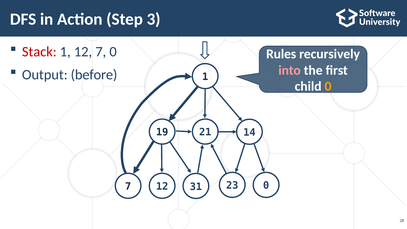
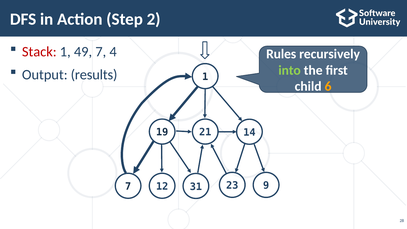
3: 3 -> 2 (154, 19)
1 12: 12 -> 49 (83, 52)
7 0: 0 -> 4 (113, 52)
into colour: pink -> light green (290, 70)
before: before -> results (94, 75)
child 0: 0 -> 6 (328, 86)
23 0: 0 -> 9 (266, 186)
